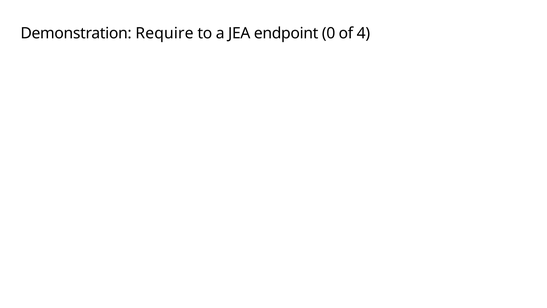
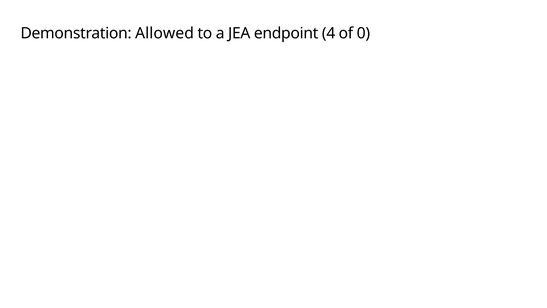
Require: Require -> Allowed (165, 33)
0: 0 -> 4 (329, 33)
4: 4 -> 0 (363, 33)
